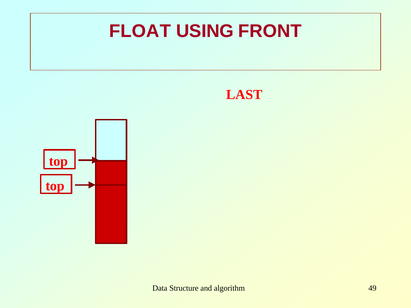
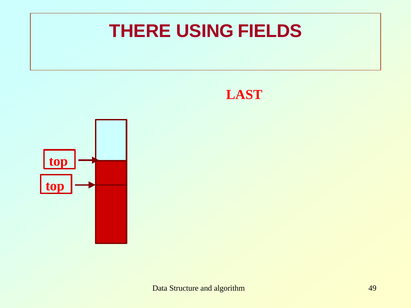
FLOAT: FLOAT -> THERE (140, 31)
FRONT: FRONT -> FIELDS (270, 31)
